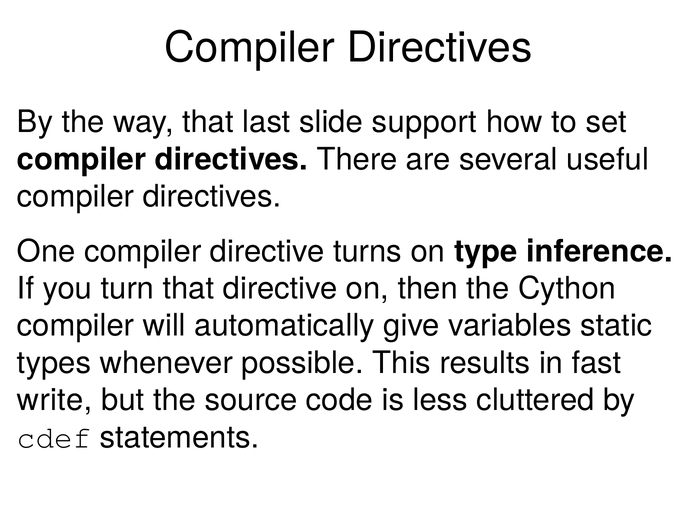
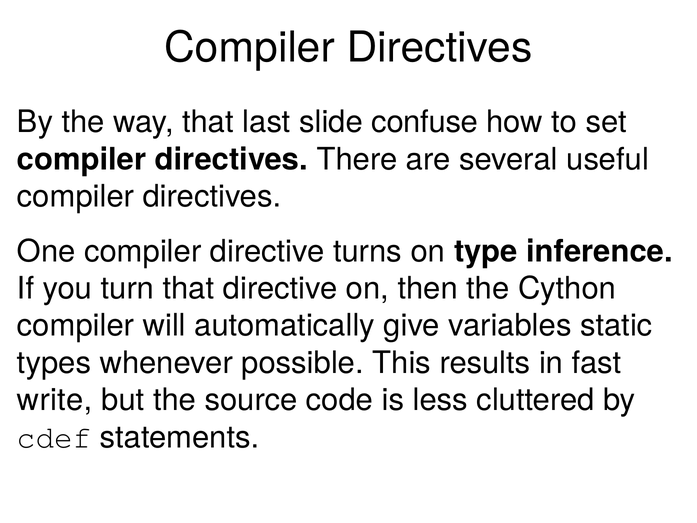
support: support -> confuse (425, 122)
